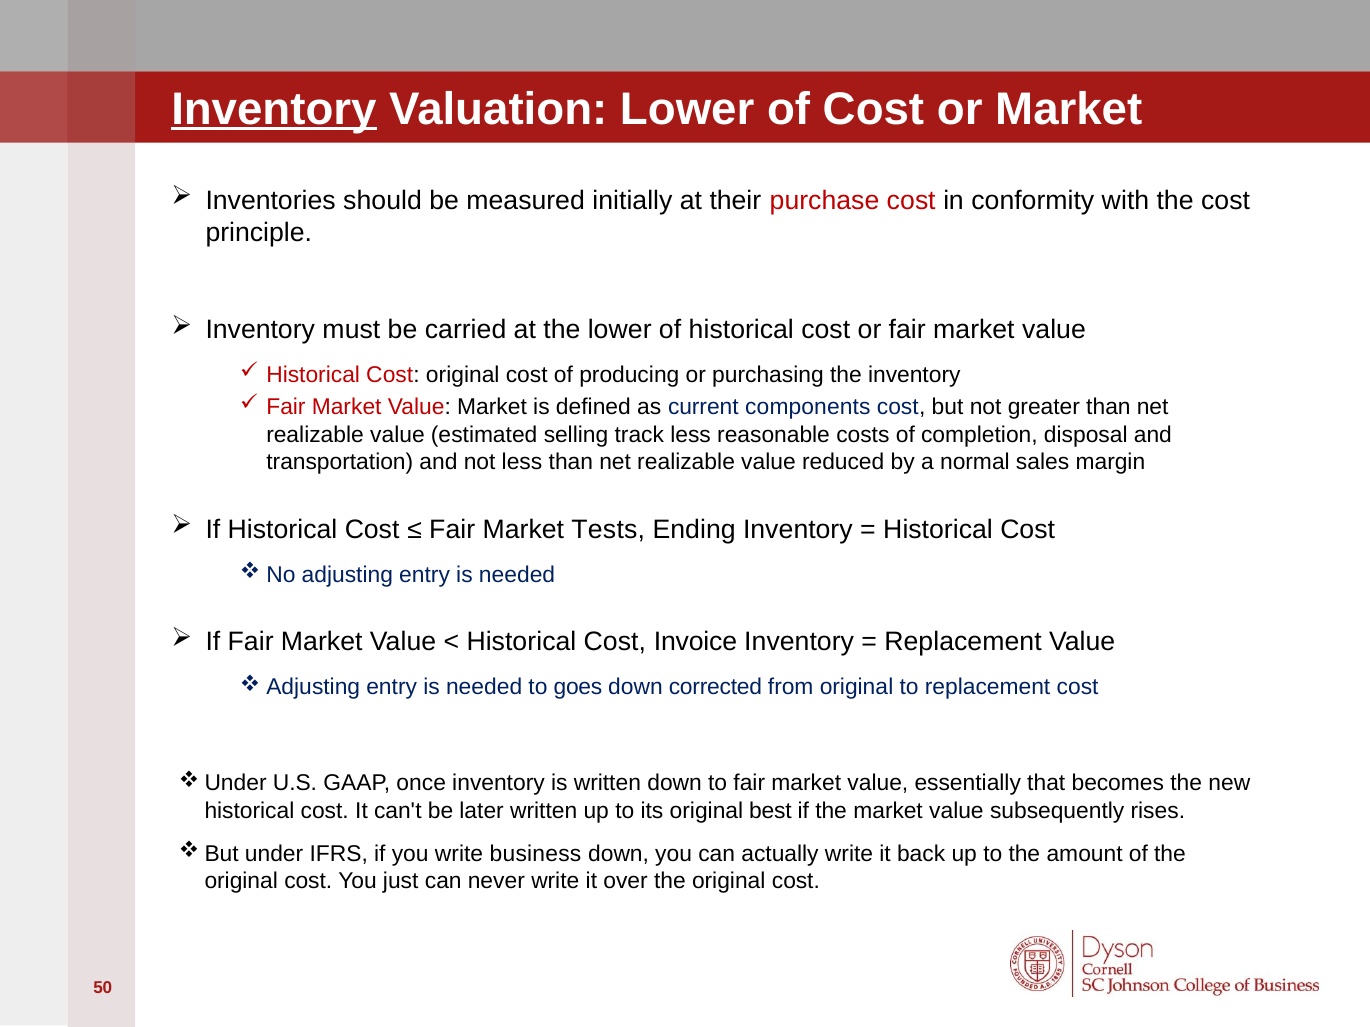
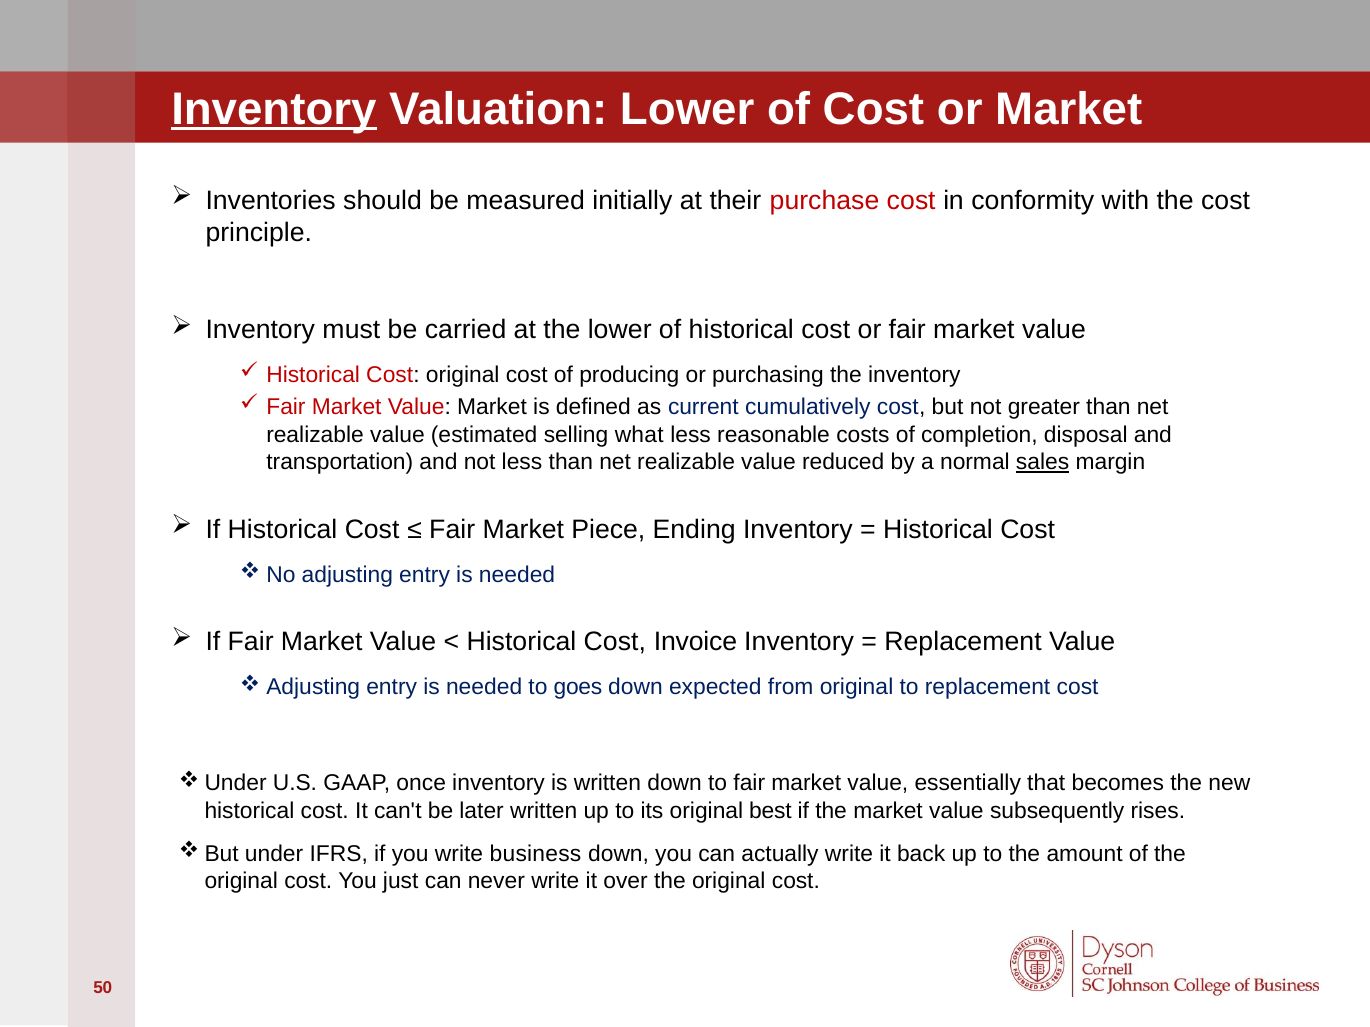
components: components -> cumulatively (808, 407)
track: track -> what (639, 435)
sales underline: none -> present (1043, 462)
Tests: Tests -> Piece (608, 530)
corrected: corrected -> expected (715, 688)
